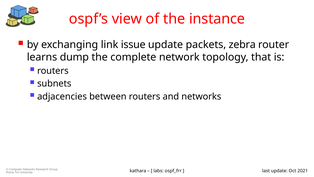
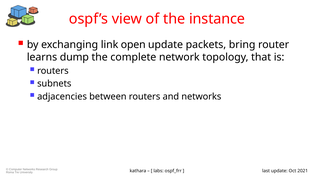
issue: issue -> open (133, 45)
zebra: zebra -> bring (242, 45)
